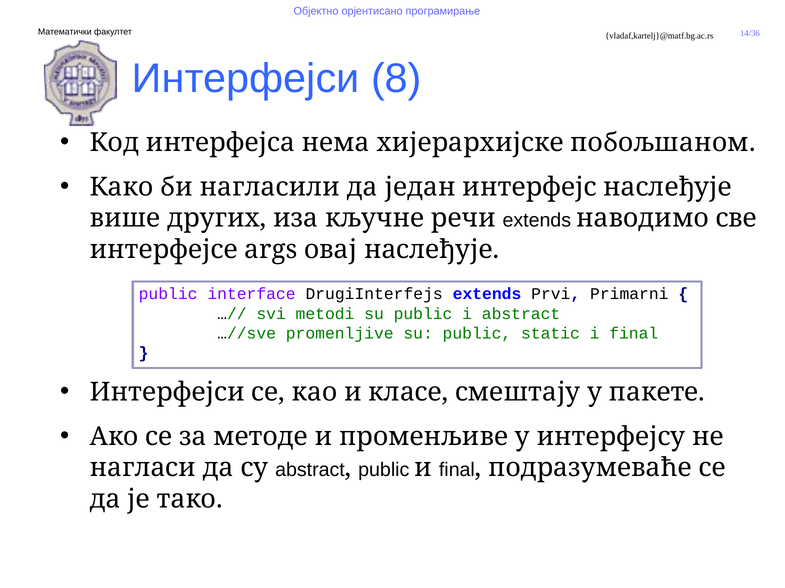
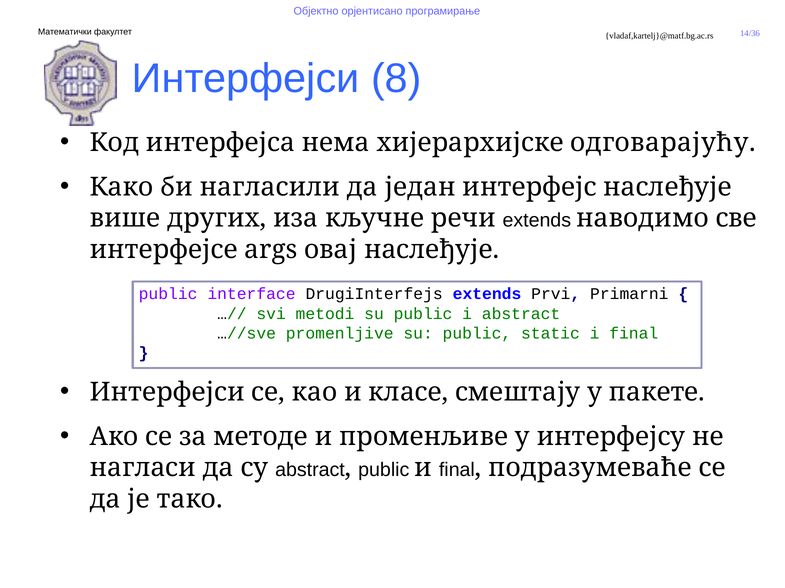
побољшаном: побољшаном -> одговарајућу (663, 143)
